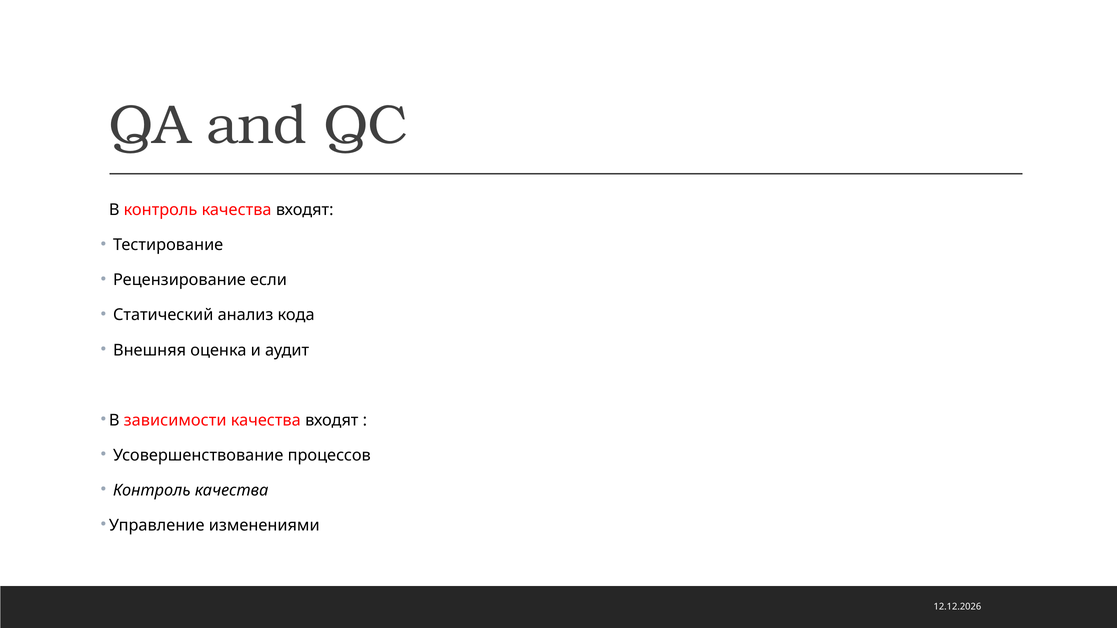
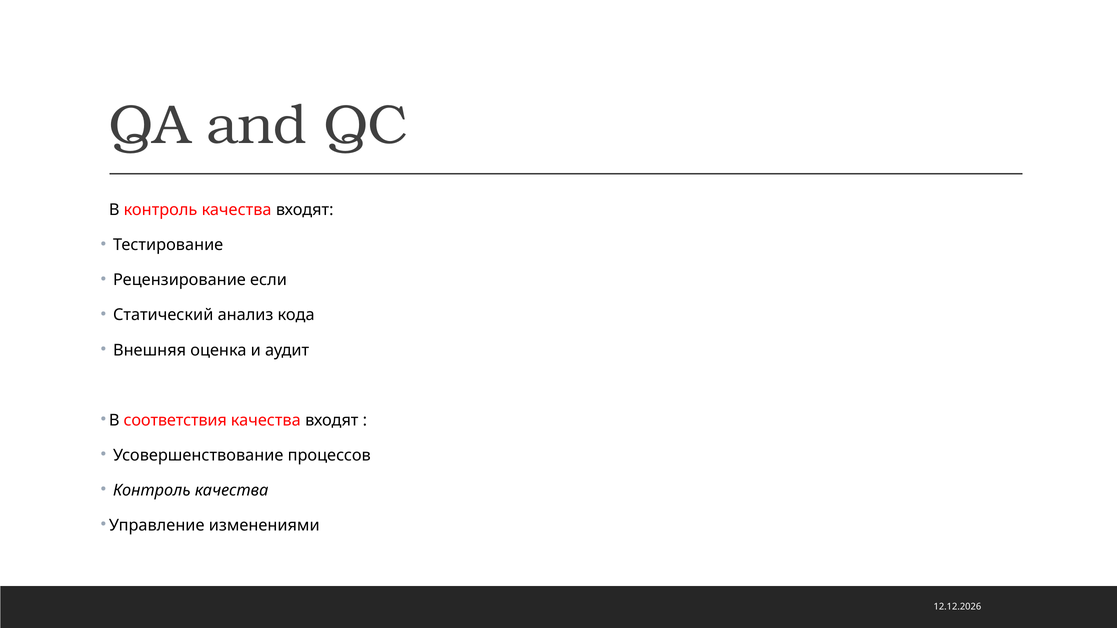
зависимости: зависимости -> соответствия (175, 420)
